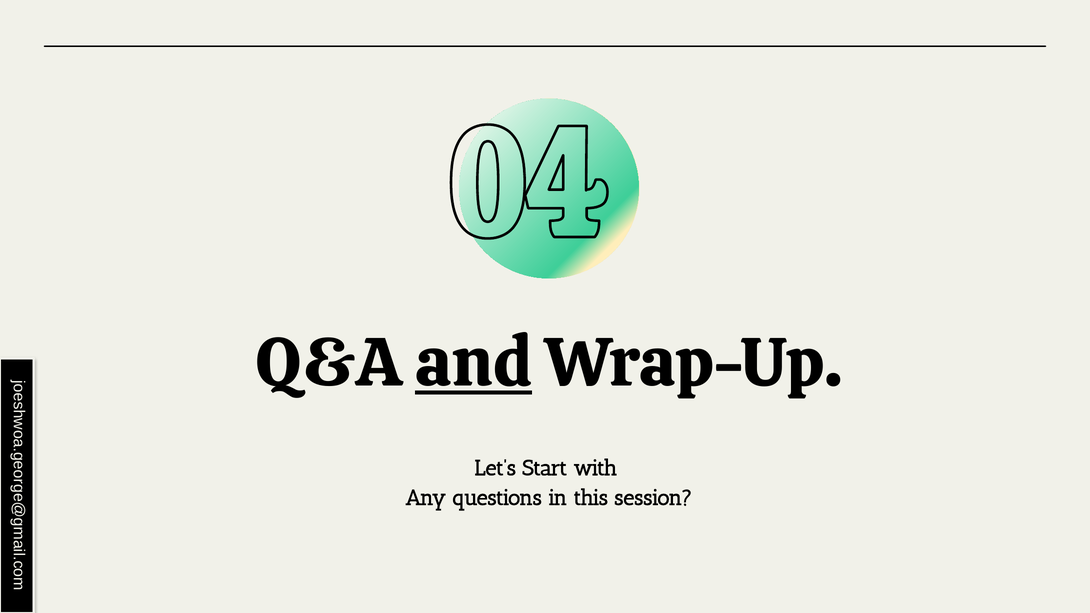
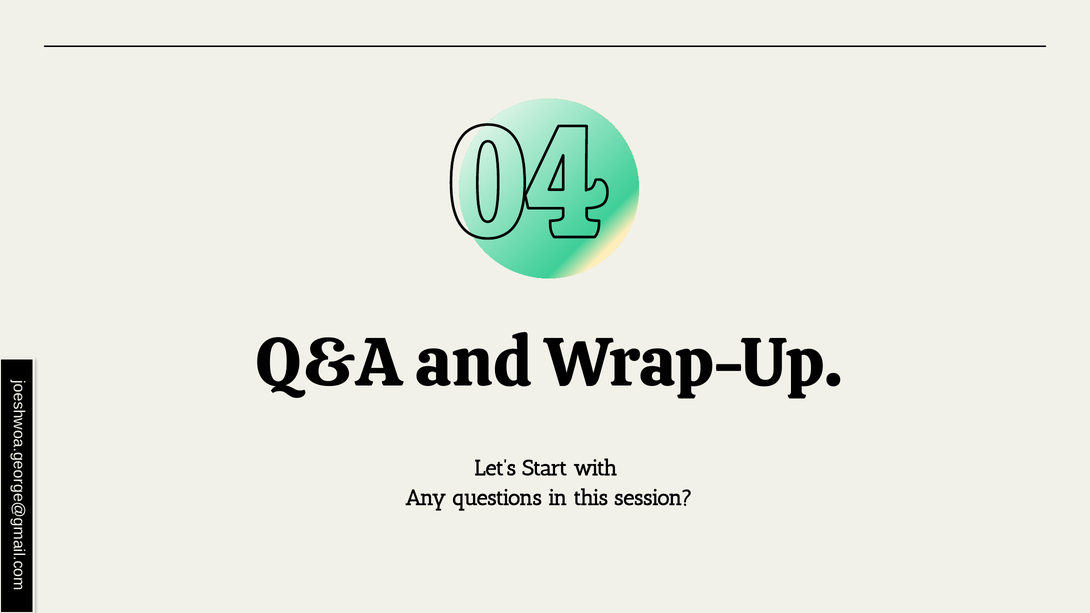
and underline: present -> none (474, 363)
